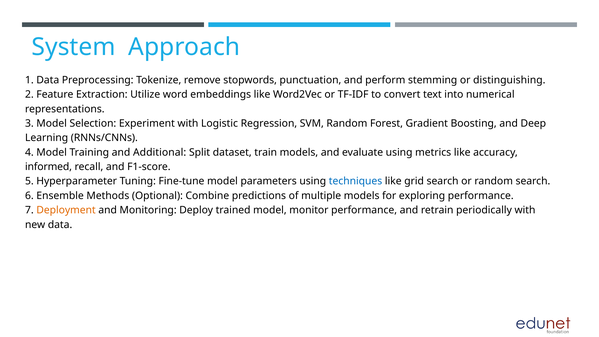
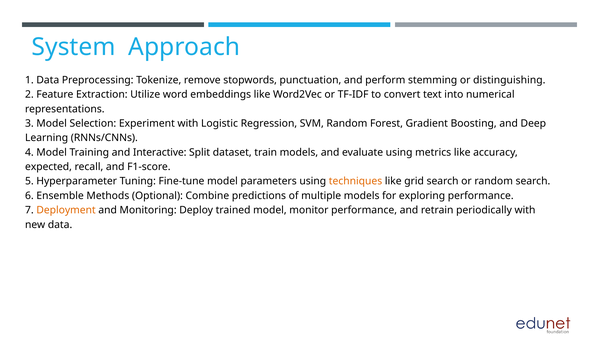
Additional: Additional -> Interactive (160, 152)
informed: informed -> expected (48, 167)
techniques colour: blue -> orange (356, 181)
